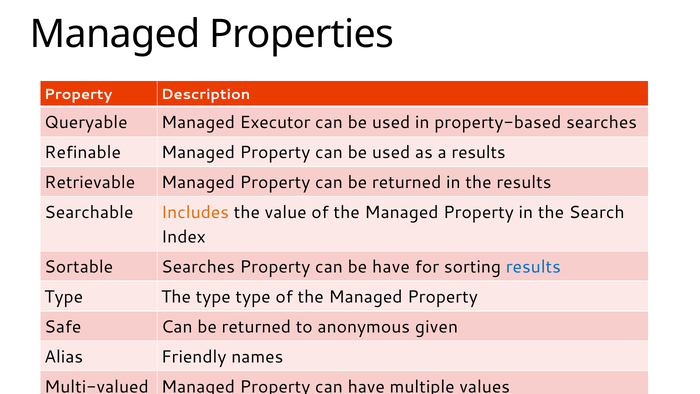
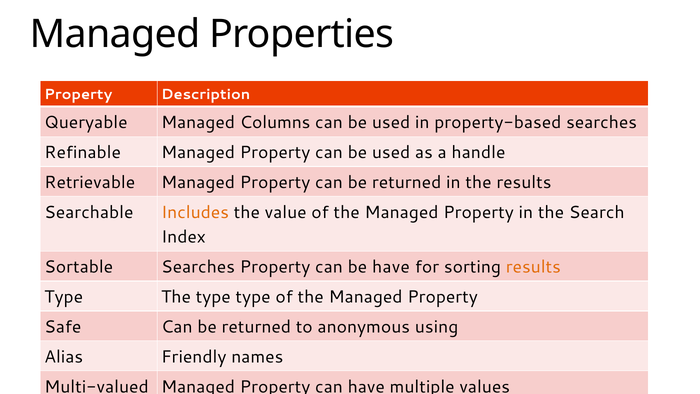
Executor: Executor -> Columns (275, 123)
a results: results -> handle (478, 152)
results colour: blue -> orange (533, 267)
given: given -> using (437, 327)
